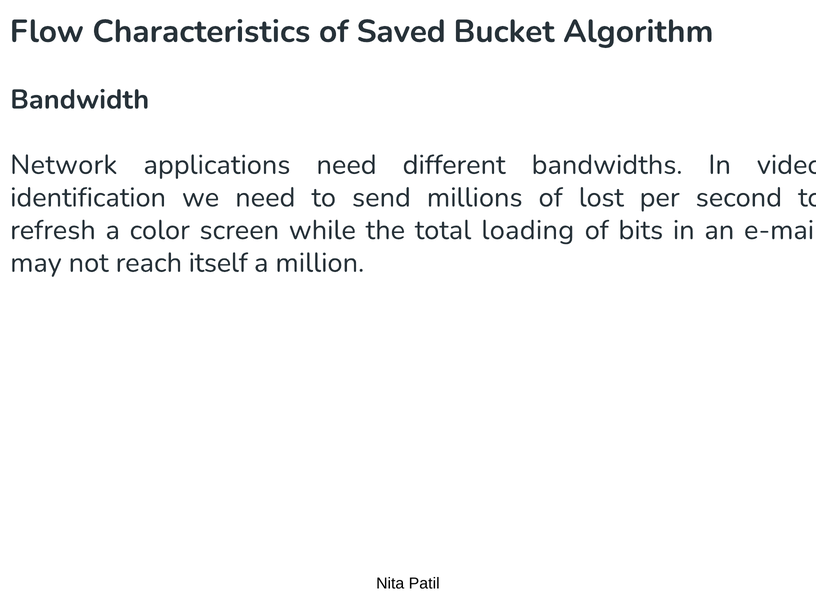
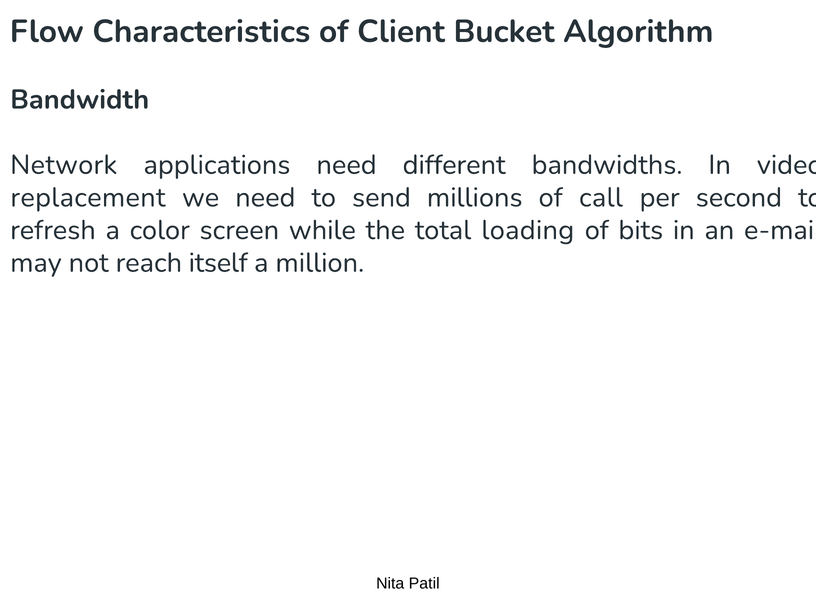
Saved: Saved -> Client (401, 31)
identification: identification -> replacement (88, 197)
lost: lost -> call (601, 197)
